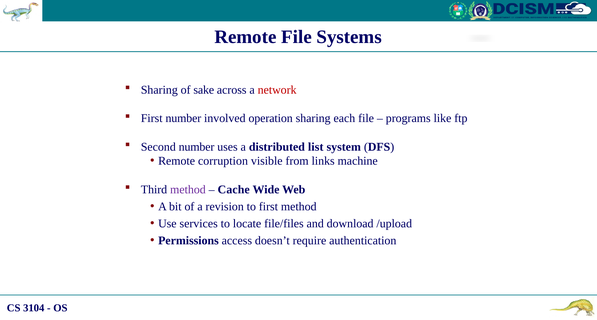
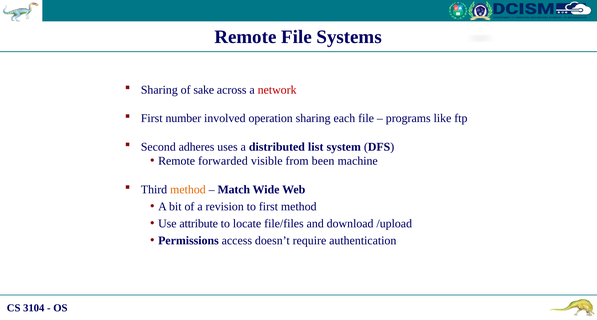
Second number: number -> adheres (197, 147)
corruption: corruption -> forwarded (223, 161)
links: links -> been (323, 161)
method colour: purple -> orange (188, 189)
Cache: Cache -> Match (234, 189)
services: services -> attribute (199, 223)
